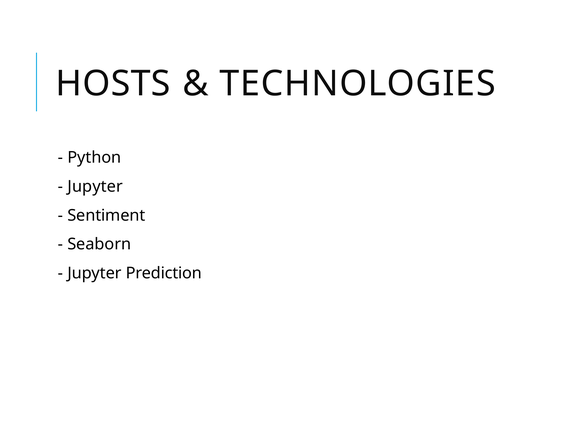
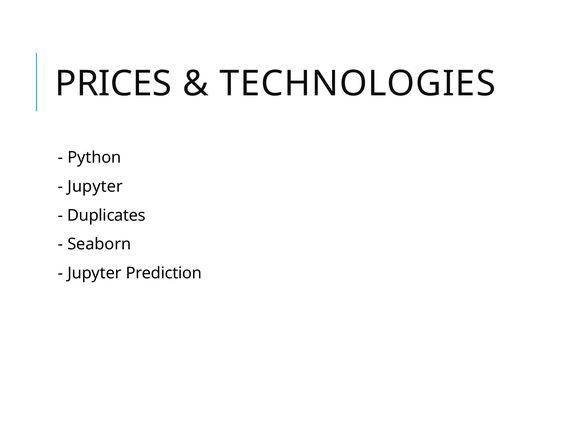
HOSTS: HOSTS -> PRICES (113, 84)
Sentiment: Sentiment -> Duplicates (106, 216)
